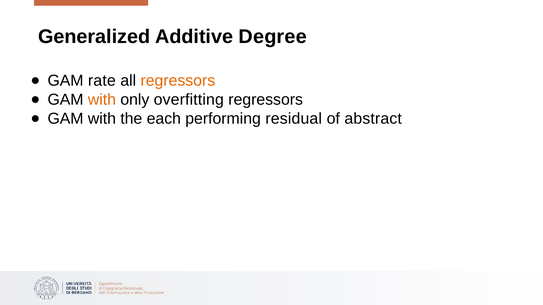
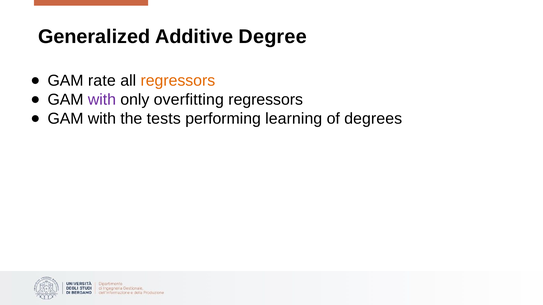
with colour: orange -> purple (102, 100)
each: each -> tests (164, 119)
residual: residual -> learning (294, 119)
abstract: abstract -> degrees (373, 119)
